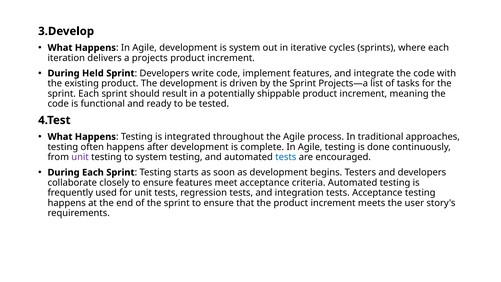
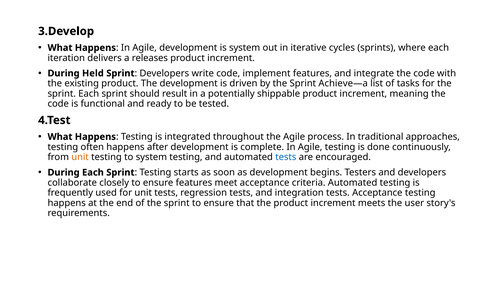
projects: projects -> releases (150, 58)
Projects—a: Projects—a -> Achieve—a (343, 83)
unit colour: purple -> orange (80, 157)
